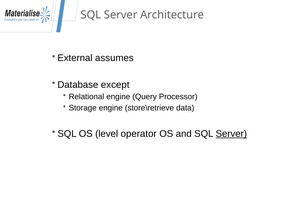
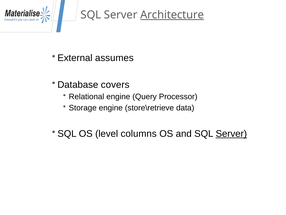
Architecture underline: none -> present (172, 15)
except: except -> covers (115, 85)
operator: operator -> columns (139, 133)
